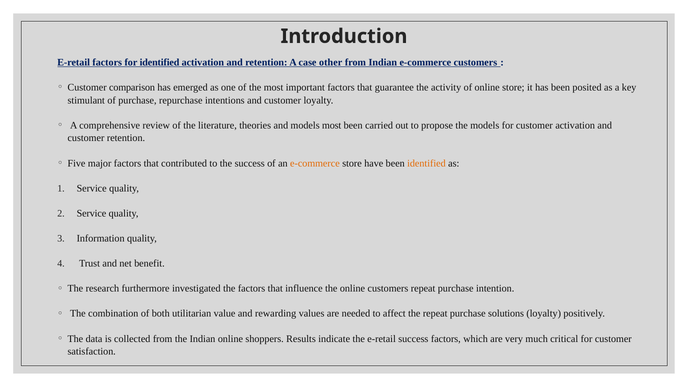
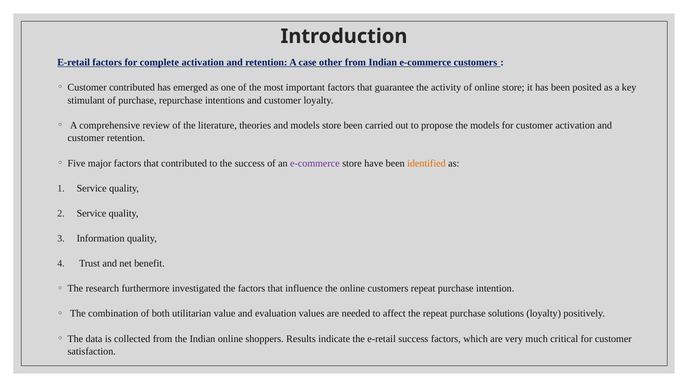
for identified: identified -> complete (159, 62)
Customer comparison: comparison -> contributed (132, 87)
models most: most -> store (332, 125)
e-commerce colour: orange -> purple (315, 163)
rewarding: rewarding -> evaluation (276, 314)
